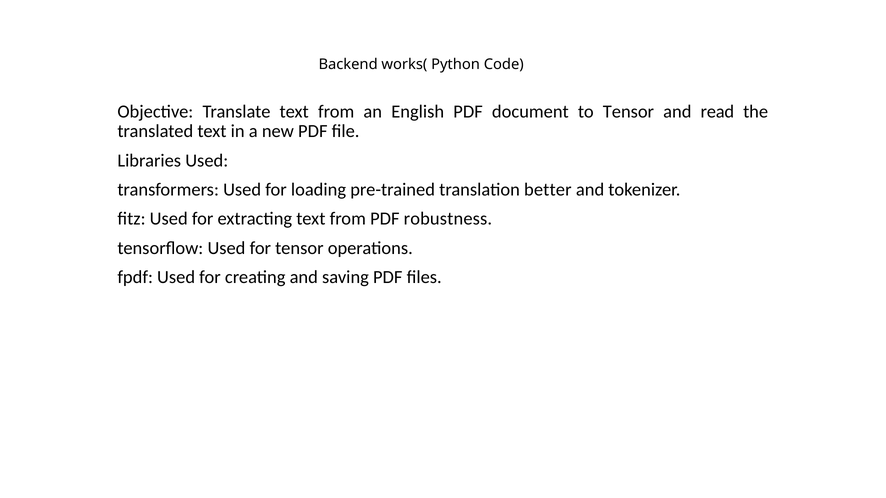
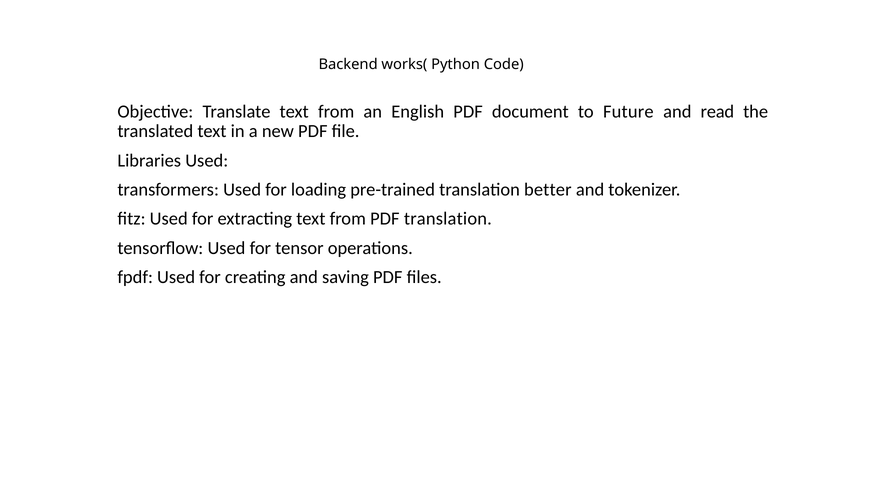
to Tensor: Tensor -> Future (628, 111)
PDF robustness: robustness -> translation (448, 219)
